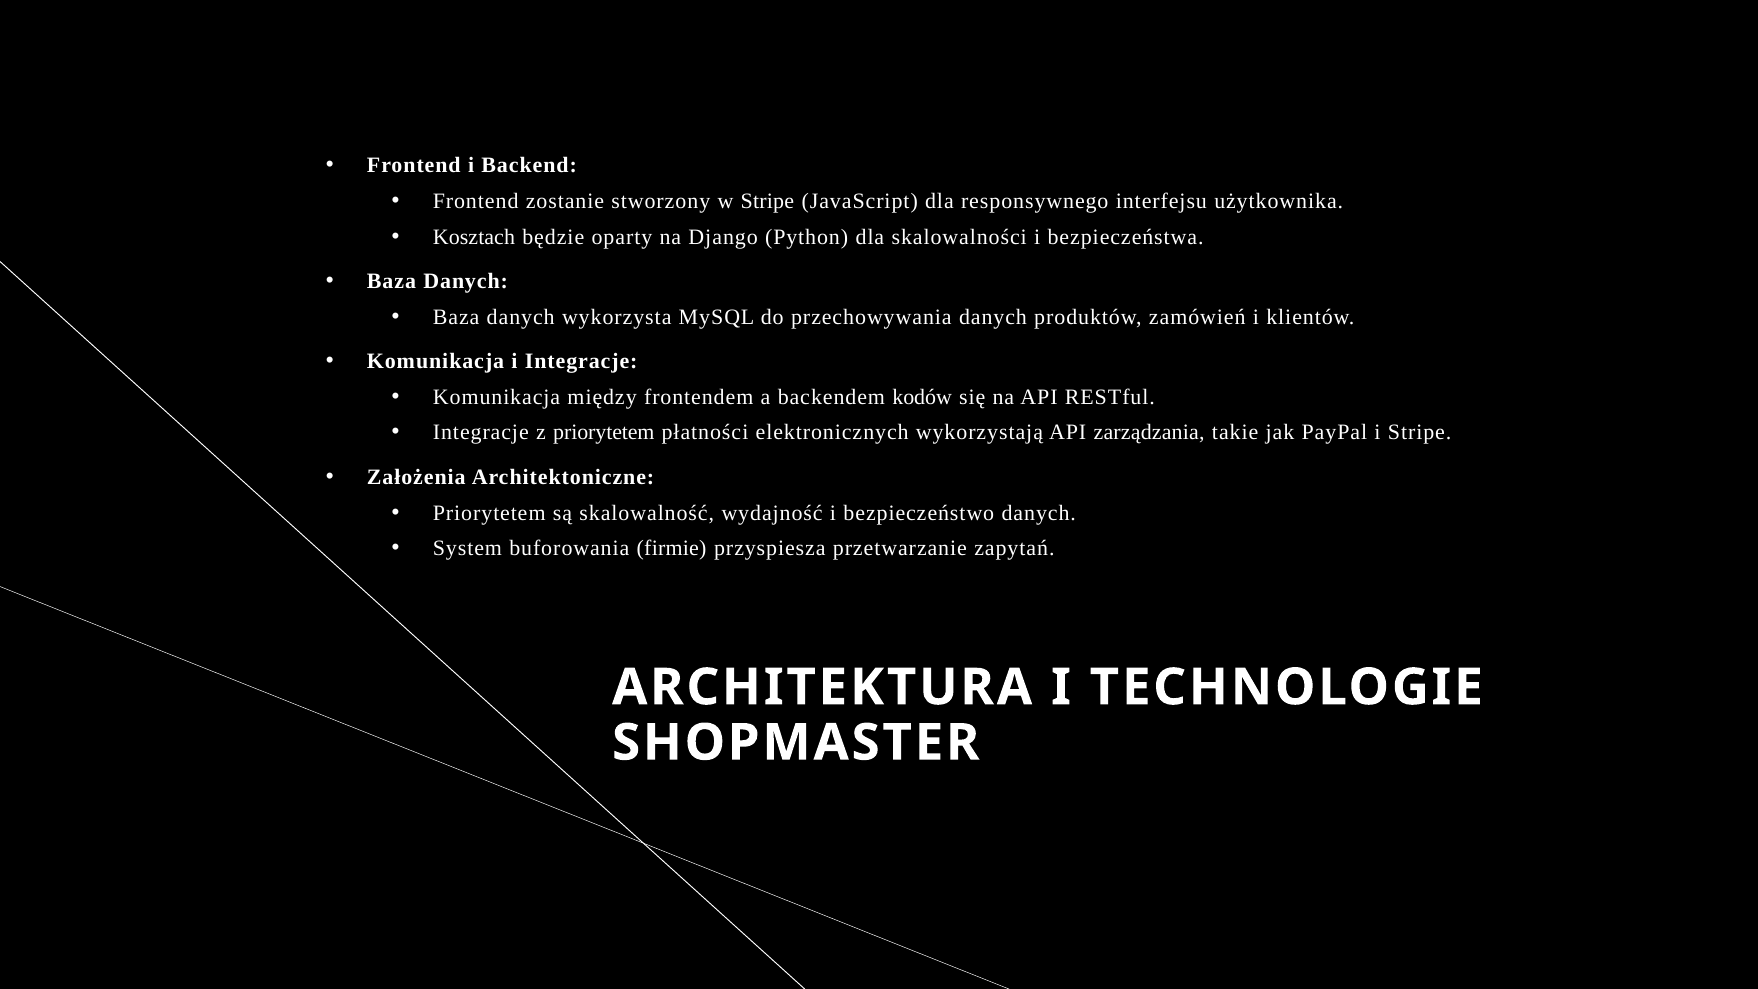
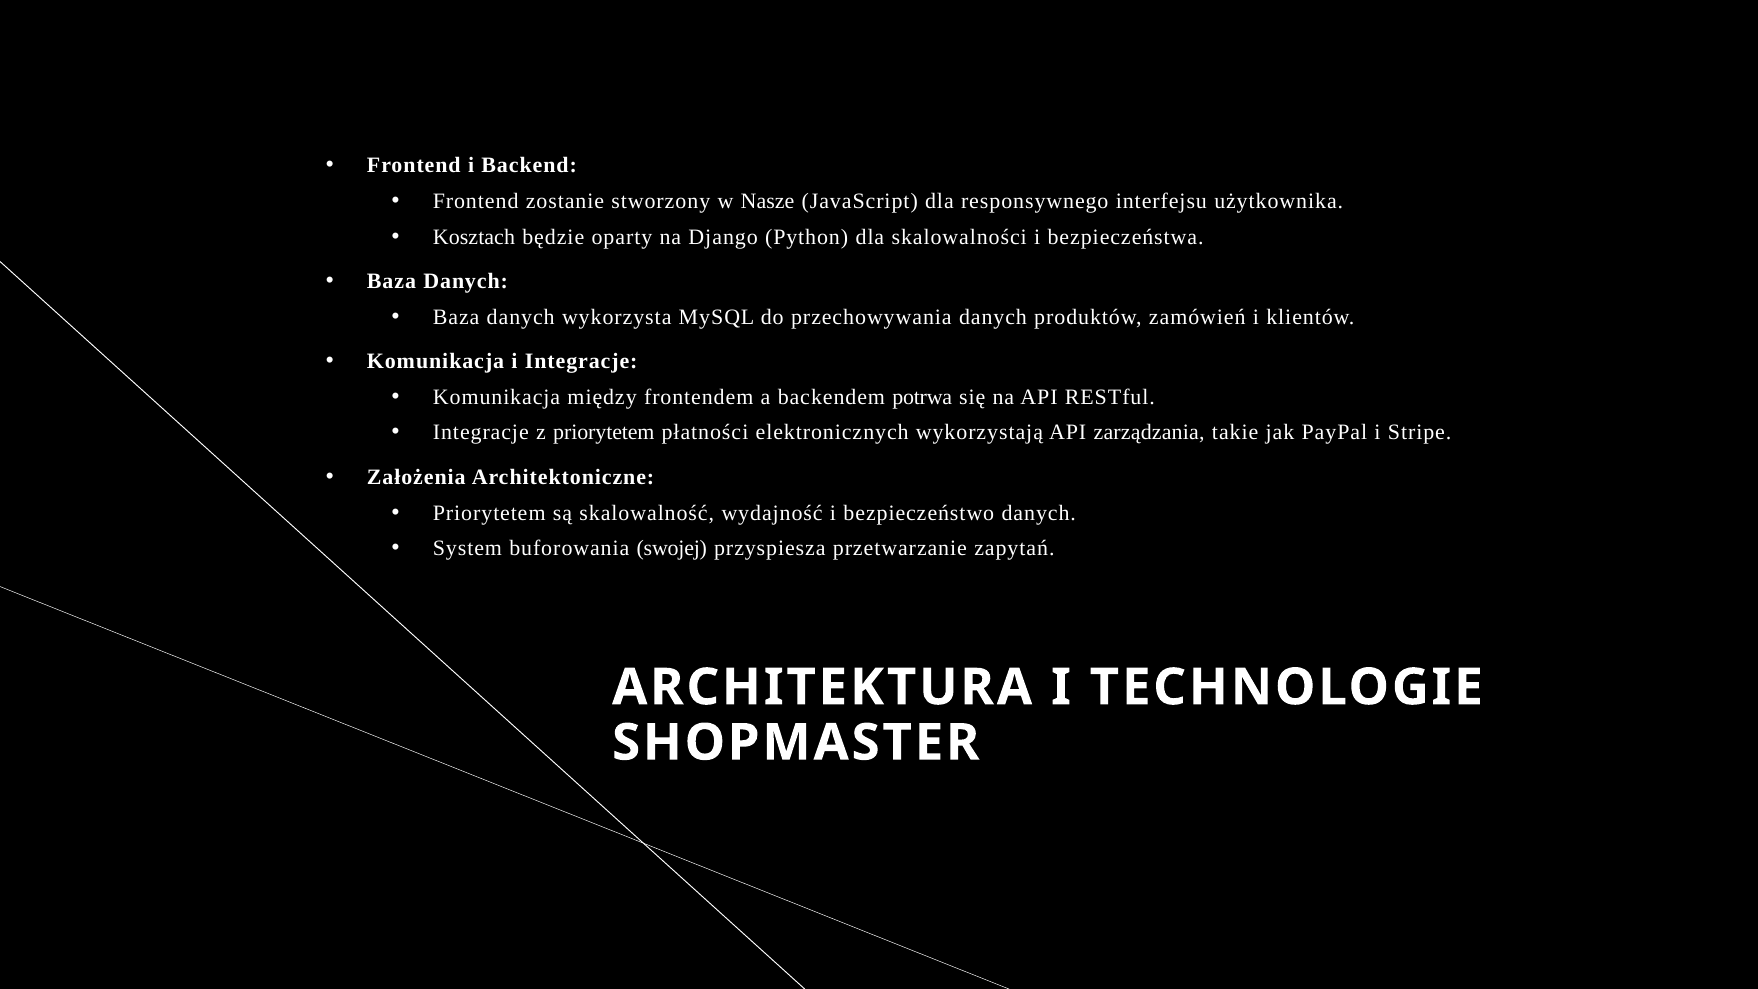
w Stripe: Stripe -> Nasze (767, 201)
kodów: kodów -> potrwa (922, 397)
firmie: firmie -> swojej (672, 548)
